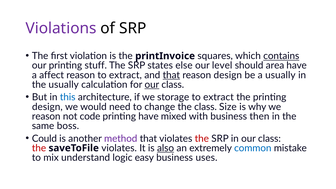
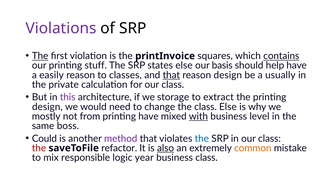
The underline: none -> present (40, 56)
level: level -> basis (222, 65)
area: area -> help (275, 65)
affect: affect -> easily (52, 75)
reason to extract: extract -> classes (125, 75)
the usually: usually -> private (64, 85)
our underline: present -> none (152, 85)
this colour: blue -> purple (68, 97)
class Size: Size -> Else (228, 107)
reason: reason -> mostly (46, 116)
code: code -> from (90, 116)
with underline: none -> present (198, 116)
then: then -> level (259, 116)
the colour: red -> blue (202, 139)
saveToFile violates: violates -> refactor (119, 148)
common colour: blue -> orange (253, 148)
understand: understand -> responsible (86, 158)
easy: easy -> year (144, 158)
business uses: uses -> class (207, 158)
